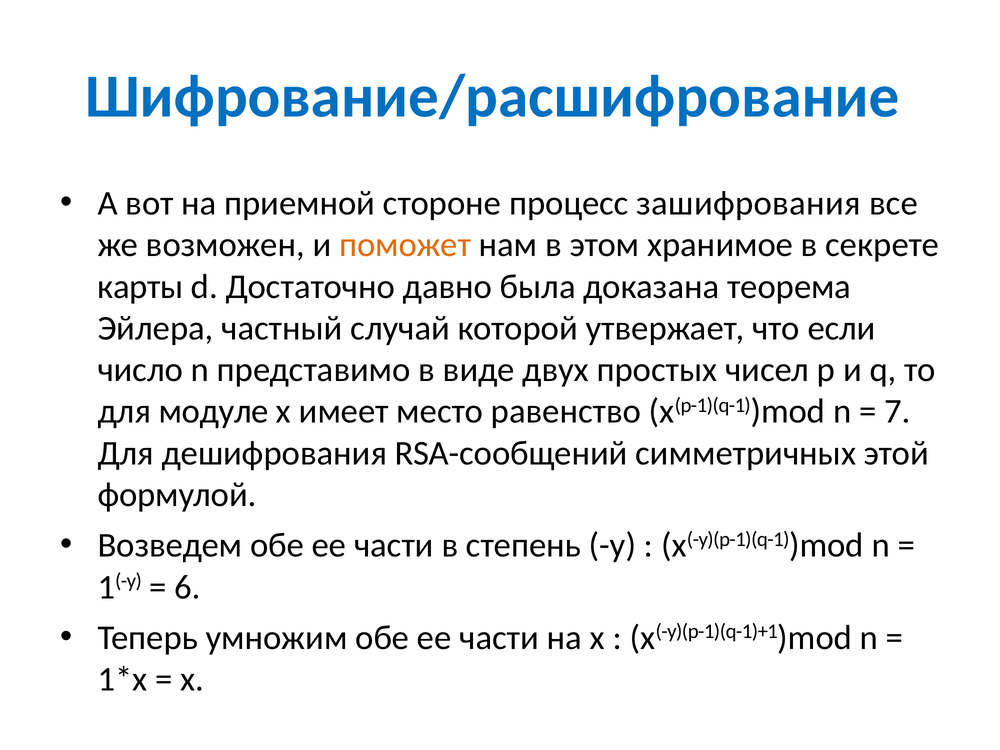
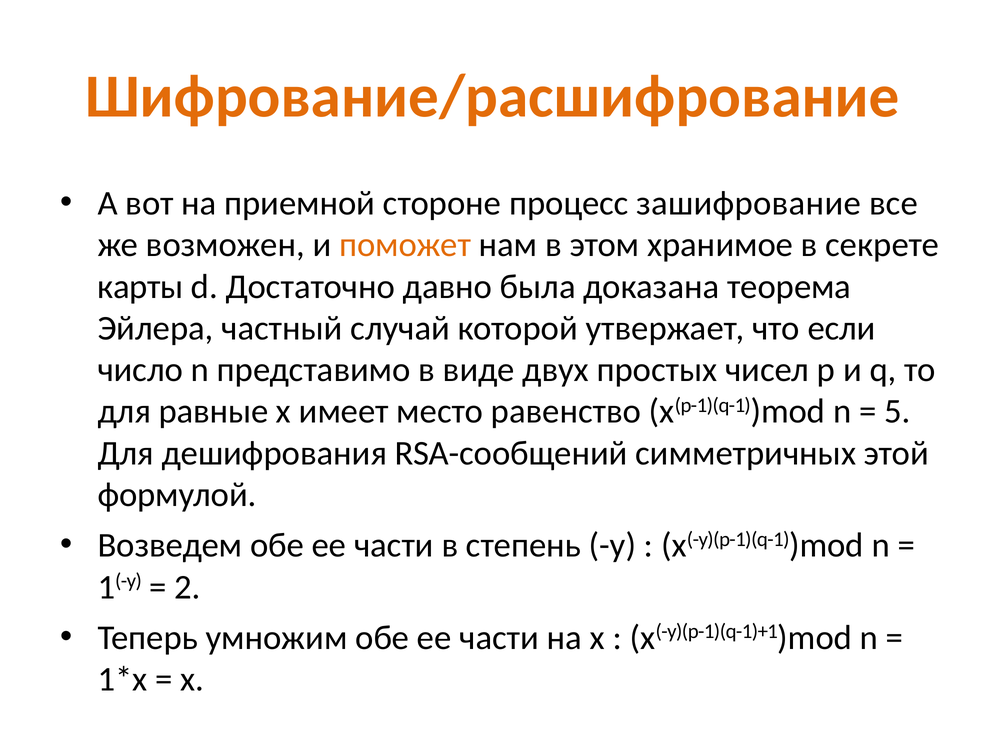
Шифрование/расшифрование colour: blue -> orange (492, 97)
зашифрования: зашифрования -> зашифрование (749, 203)
модуле: модуле -> равные (214, 412)
7: 7 -> 5 (897, 412)
6: 6 -> 2 (187, 587)
